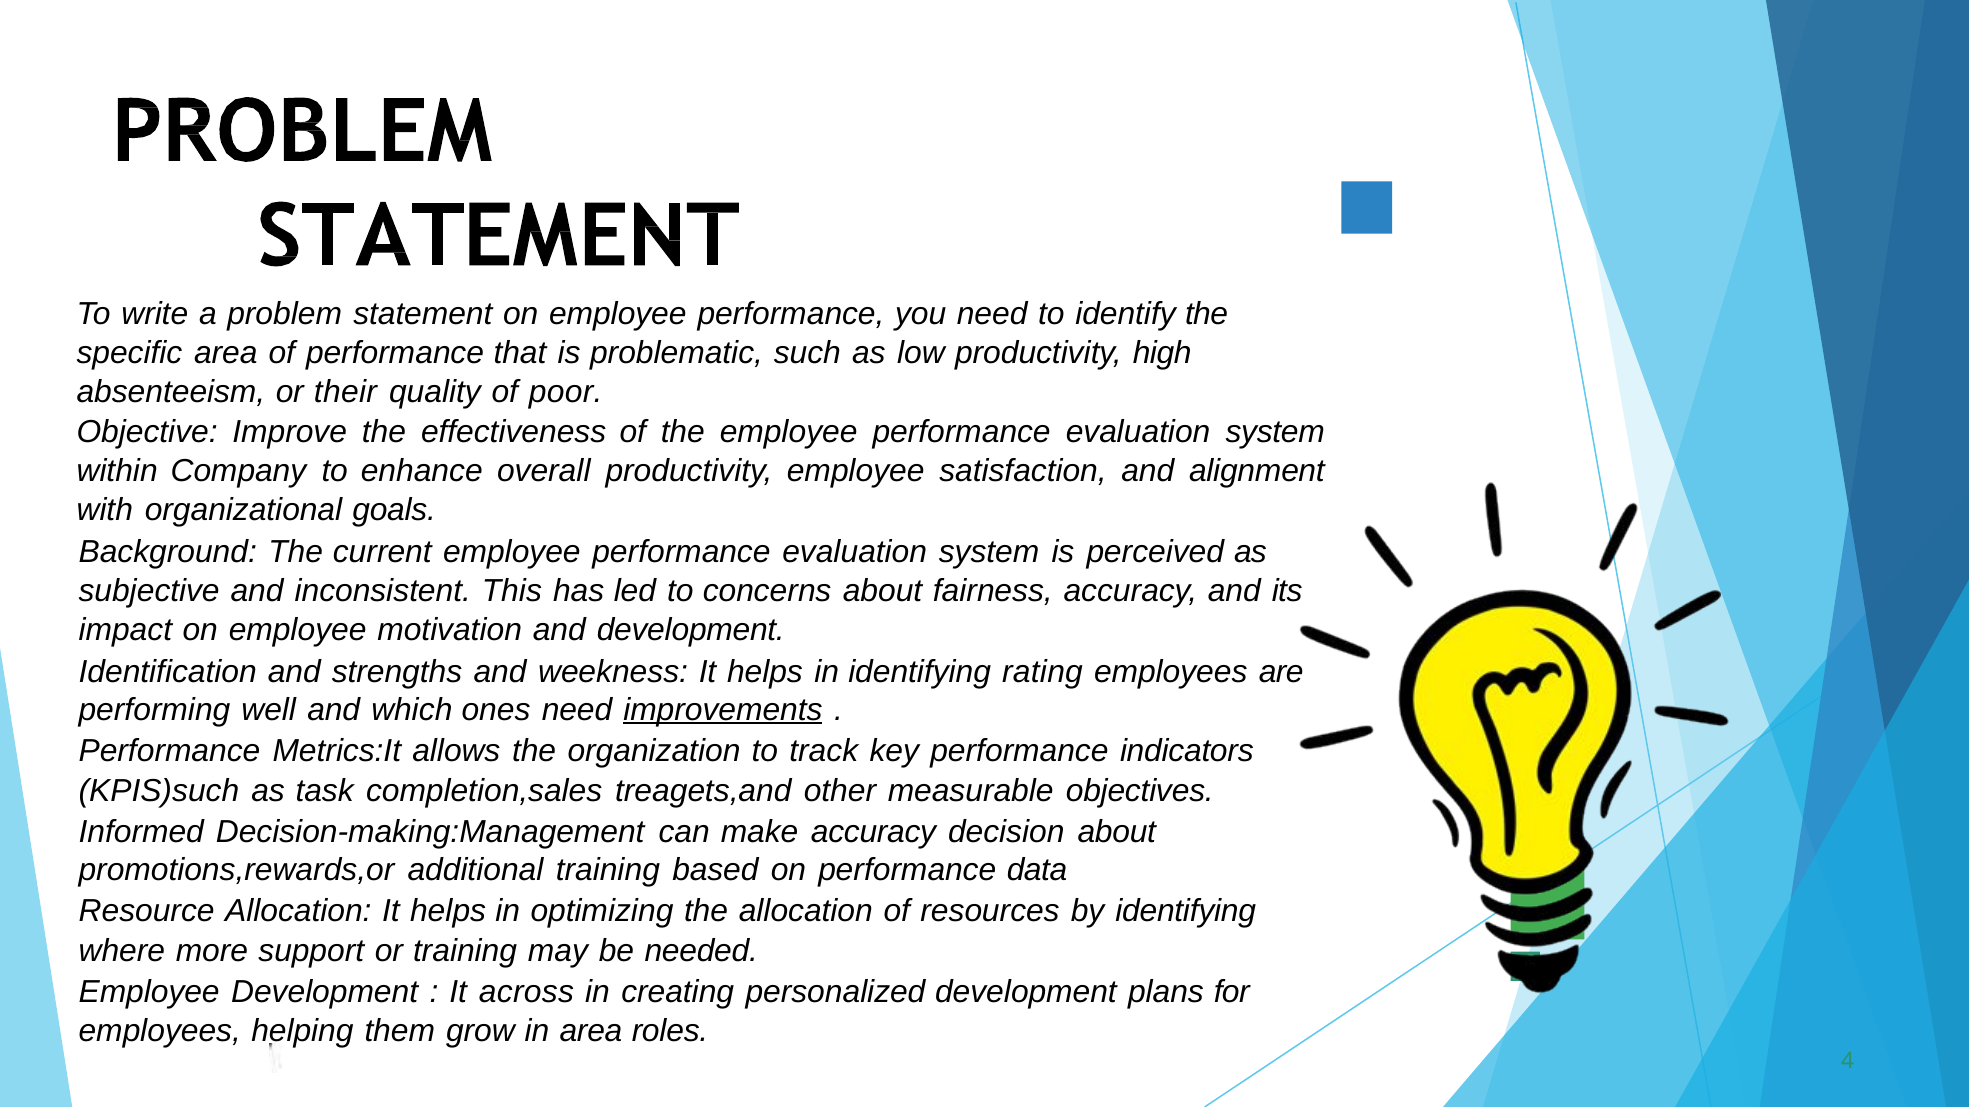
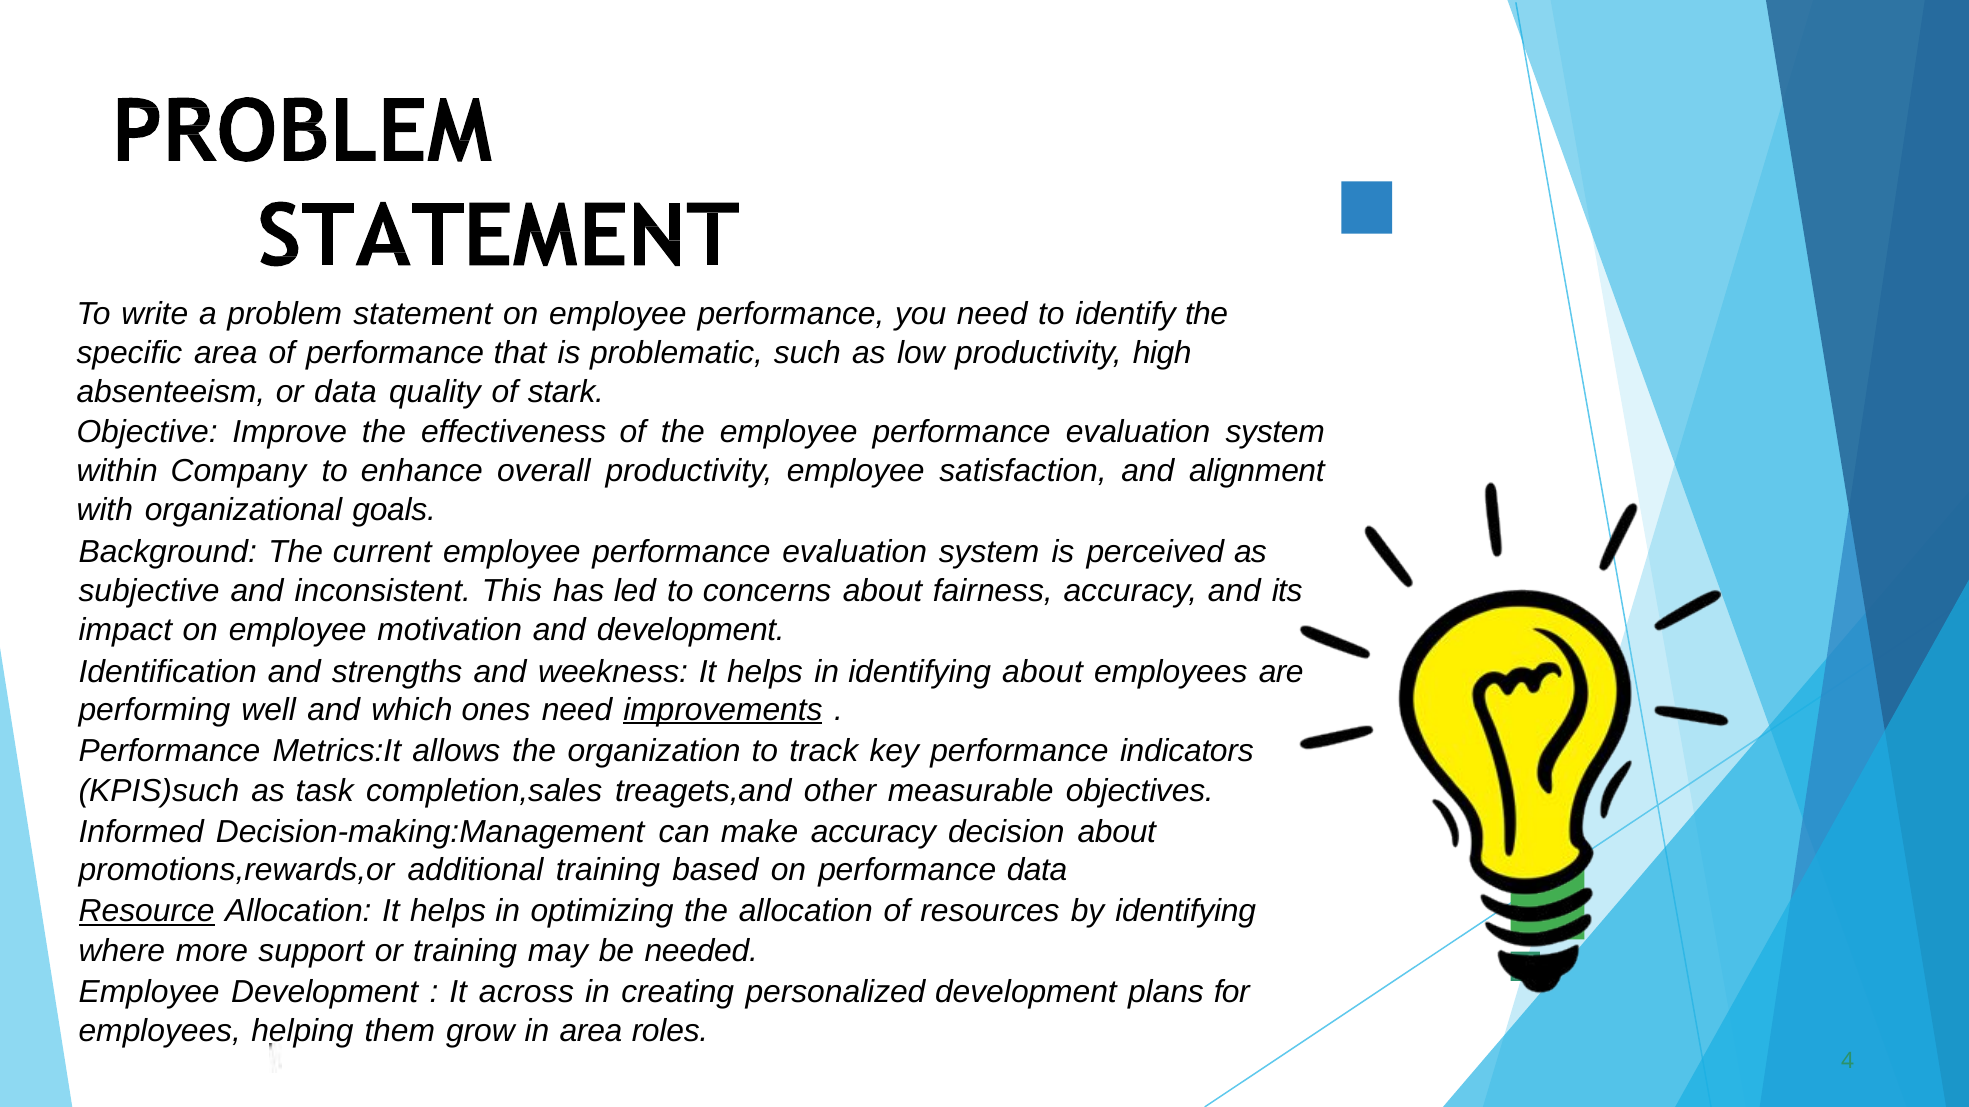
or their: their -> data (345, 392)
poor: poor -> stark (566, 392)
identifying rating: rating -> about (1042, 672)
Resource underline: none -> present (147, 911)
